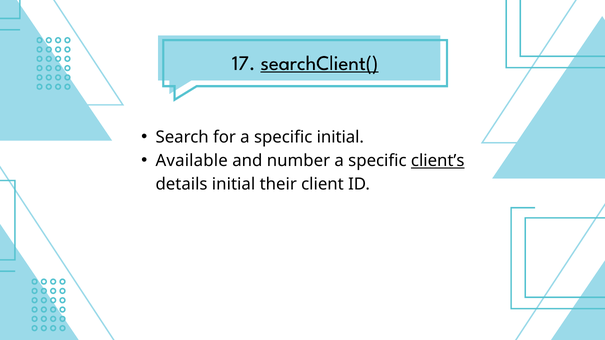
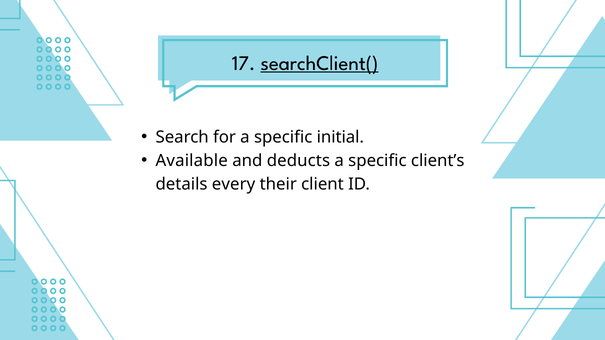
number: number -> deducts (298, 161)
client’s underline: present -> none (438, 161)
details initial: initial -> every (234, 184)
